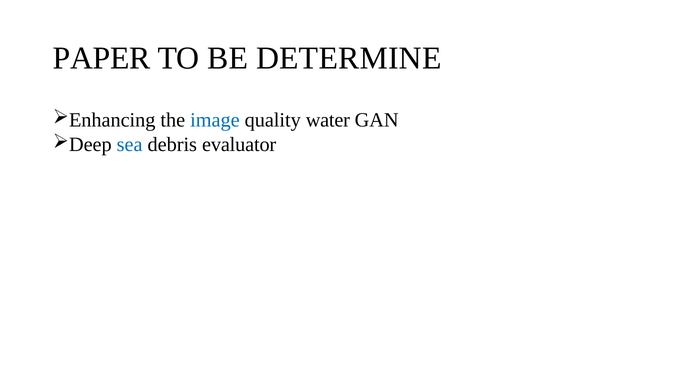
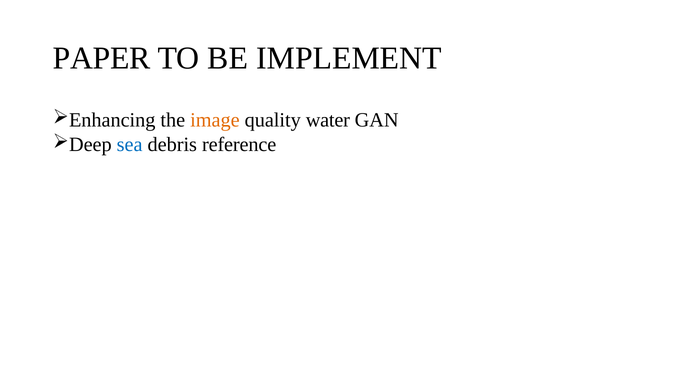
DETERMINE: DETERMINE -> IMPLEMENT (349, 58)
image colour: blue -> orange (215, 120)
evaluator: evaluator -> reference (239, 145)
